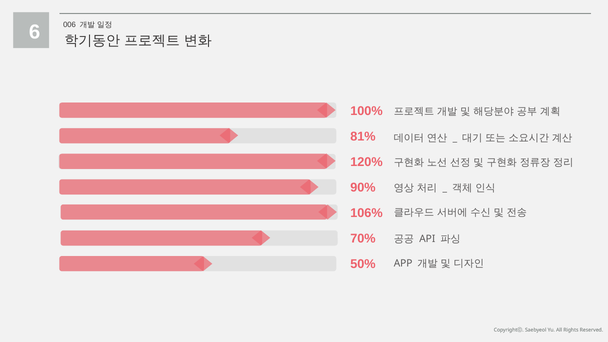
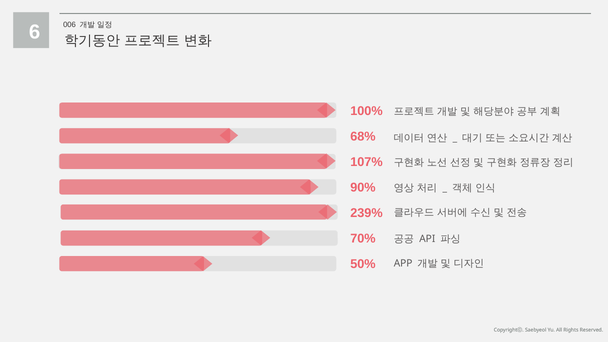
81%: 81% -> 68% (363, 137)
120%: 120% -> 107% (366, 162)
106%: 106% -> 239% (366, 213)
